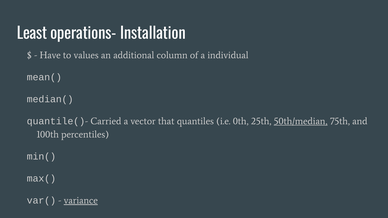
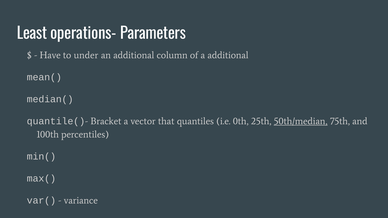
Installation: Installation -> Parameters (153, 34)
values: values -> under (86, 55)
a individual: individual -> additional (228, 55)
Carried: Carried -> Bracket (106, 121)
variance underline: present -> none (81, 201)
